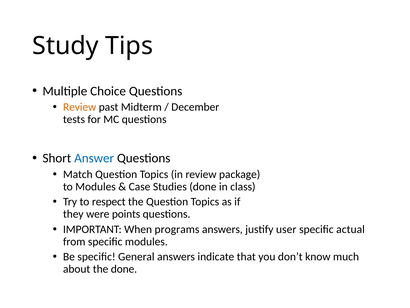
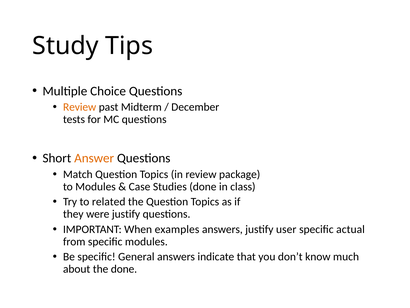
Answer colour: blue -> orange (94, 158)
respect: respect -> related (109, 202)
were points: points -> justify (126, 214)
programs: programs -> examples (177, 229)
